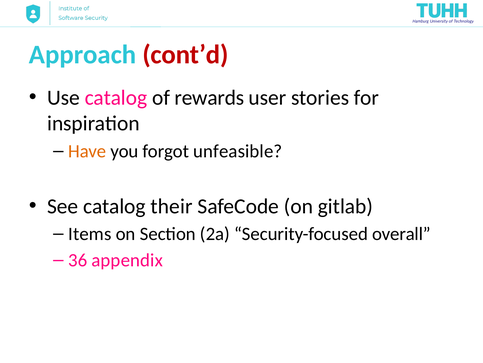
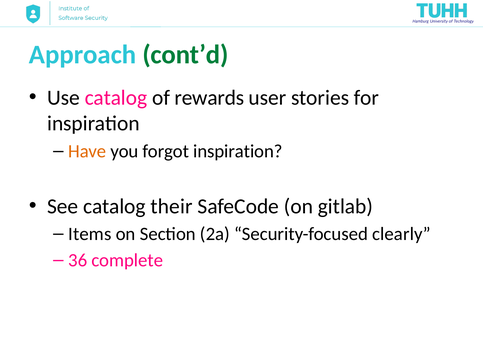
cont’d colour: red -> green (185, 55)
forgot unfeasible: unfeasible -> inspiration (238, 151)
overall: overall -> clearly (401, 234)
appendix: appendix -> complete (127, 260)
